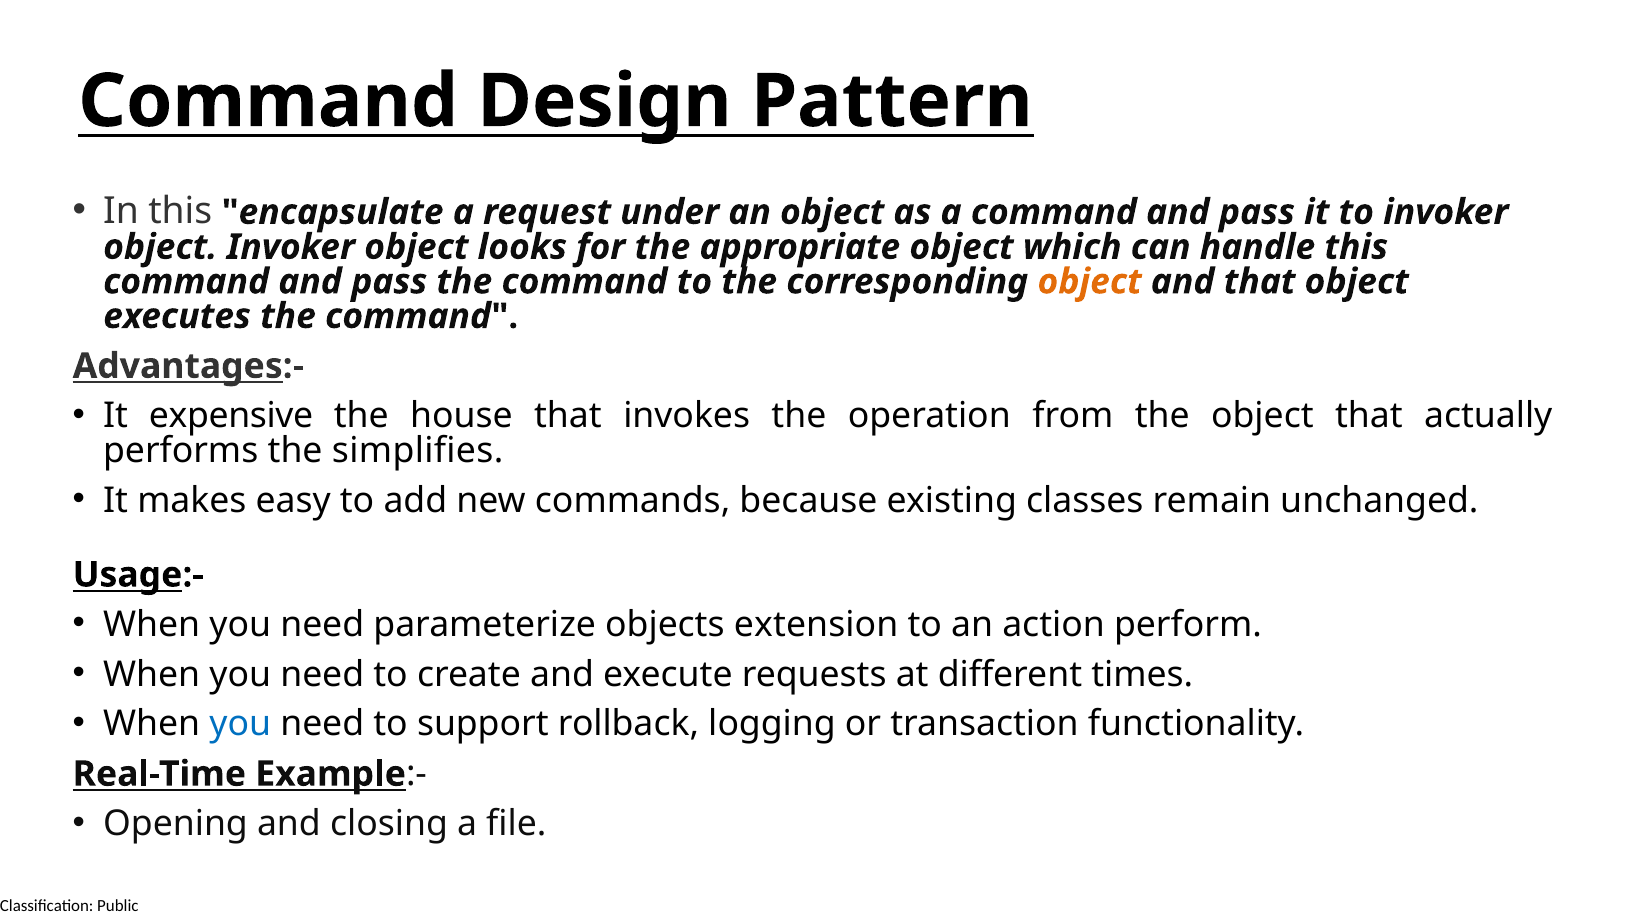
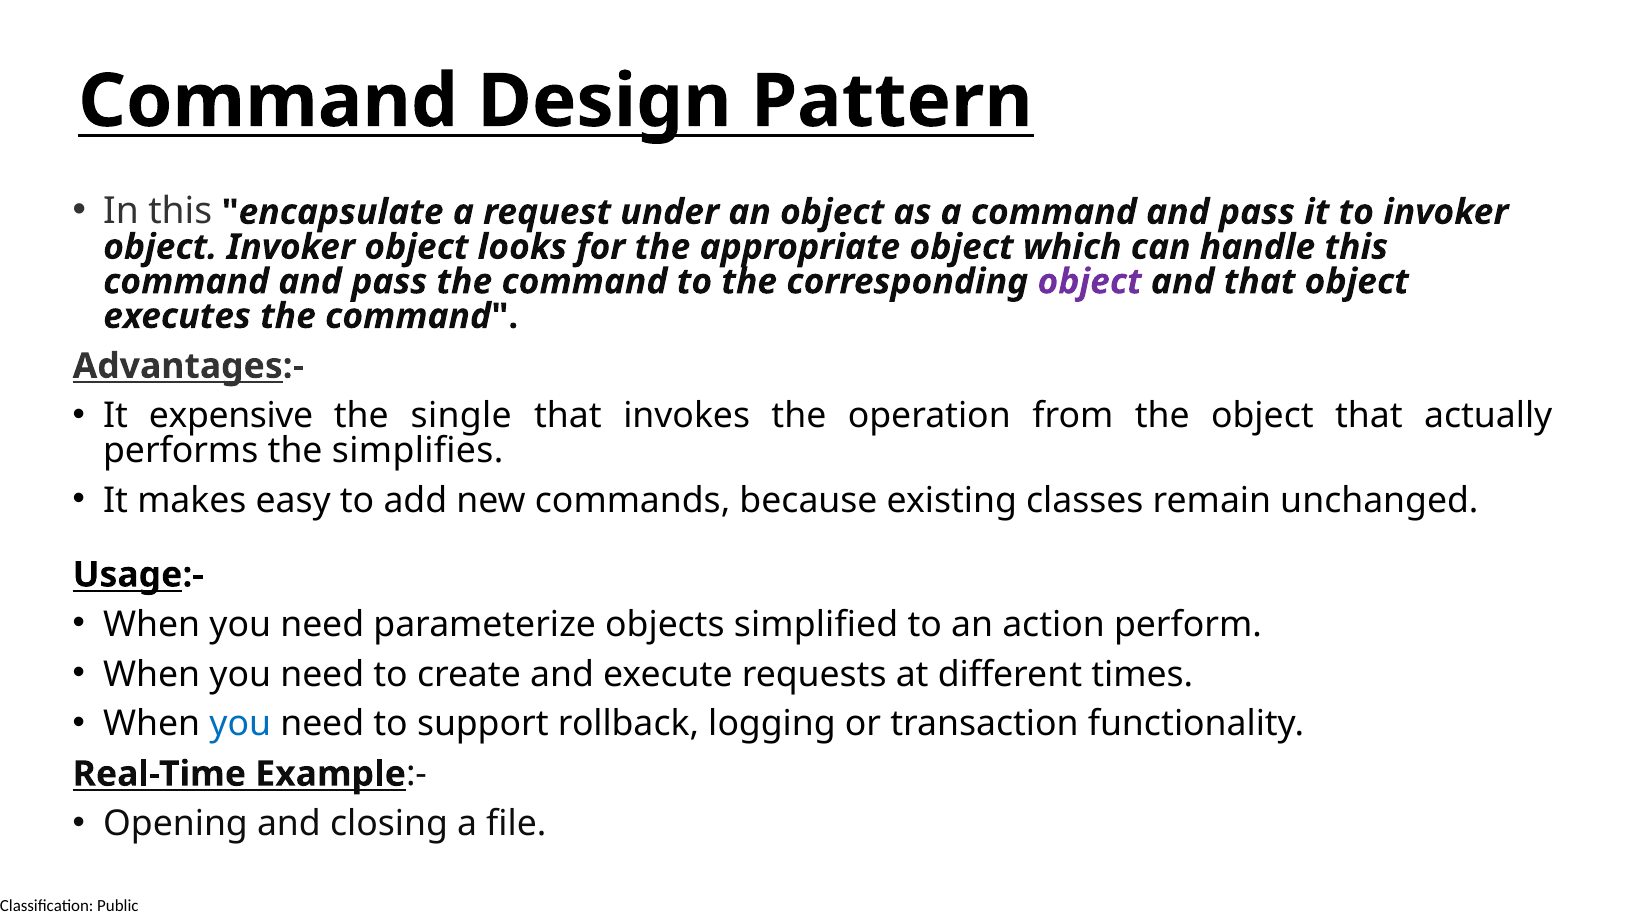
object colour: orange -> purple (1090, 282)
house: house -> single (461, 416)
extension: extension -> simplified (816, 624)
